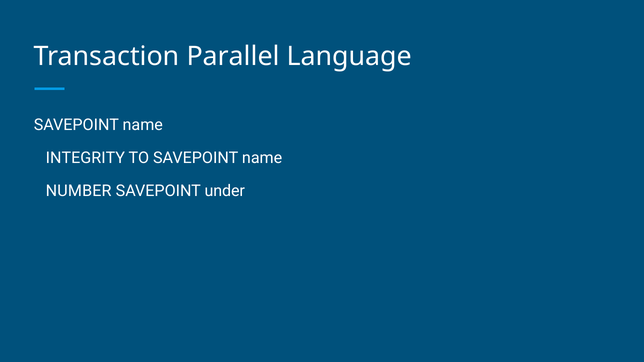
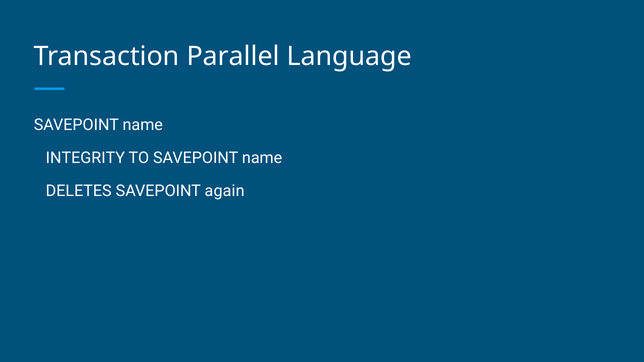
NUMBER: NUMBER -> DELETES (79, 191)
under: under -> again (225, 191)
